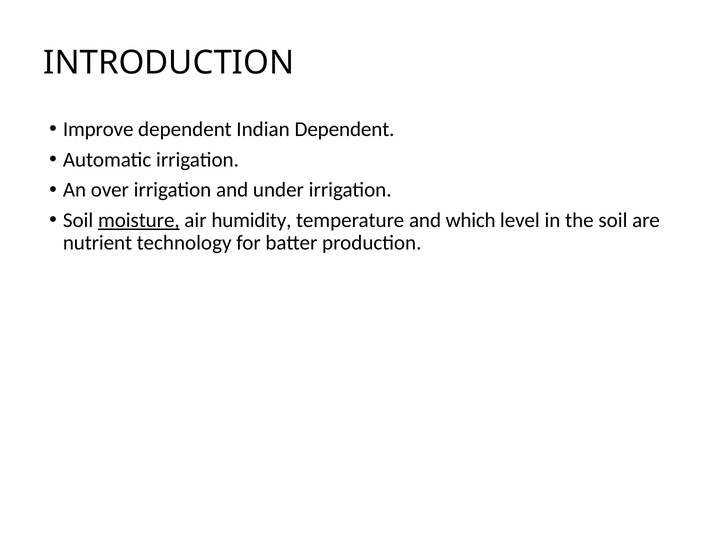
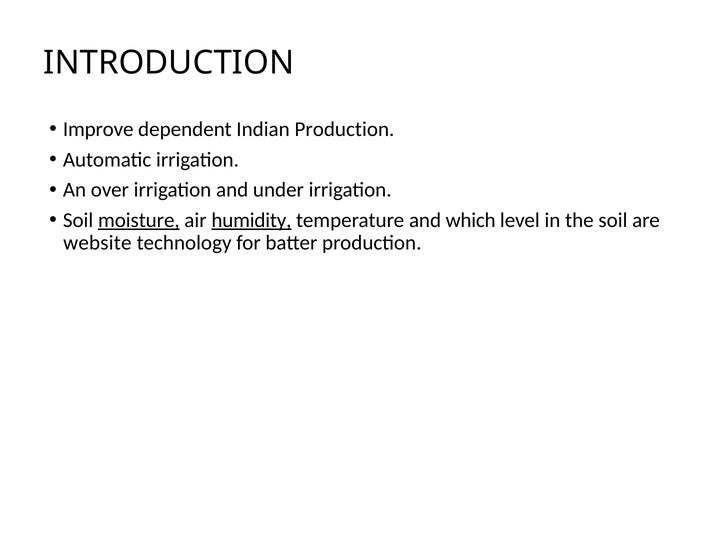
Indian Dependent: Dependent -> Production (344, 129)
humidity underline: none -> present (251, 220)
nutrient: nutrient -> website (97, 243)
